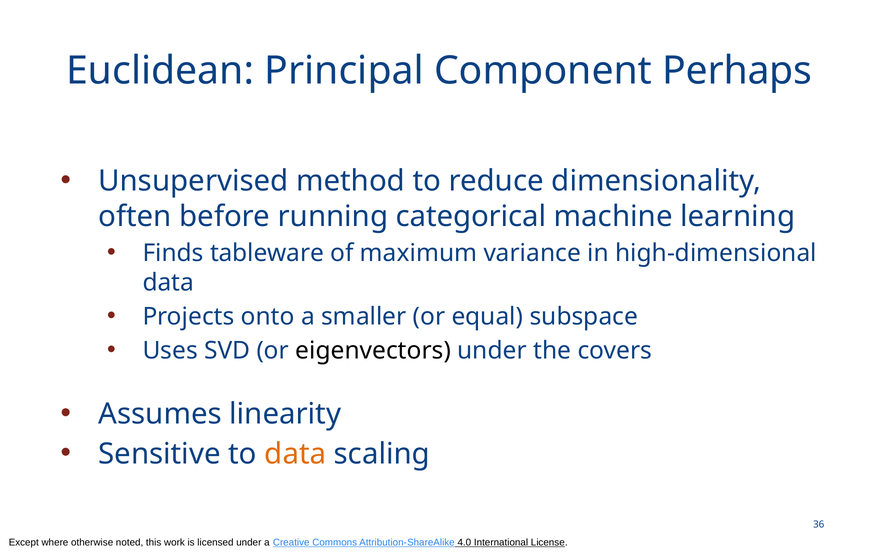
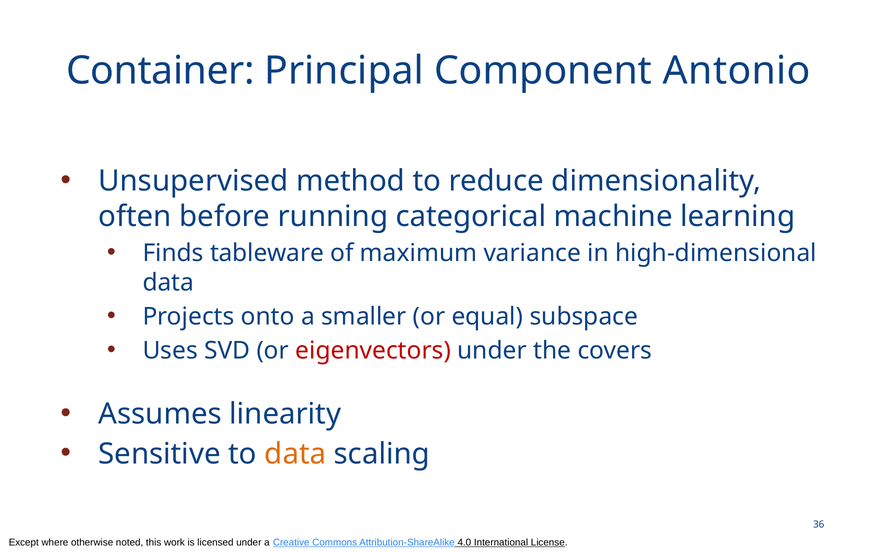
Euclidean: Euclidean -> Container (160, 71)
Perhaps: Perhaps -> Antonio (737, 71)
eigenvectors colour: black -> red (373, 350)
